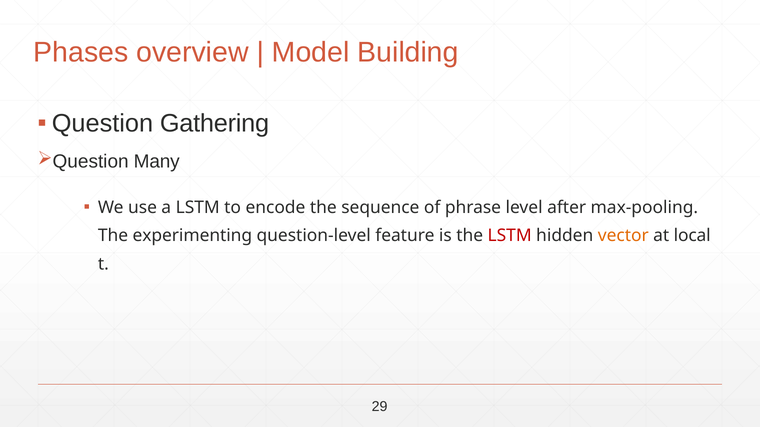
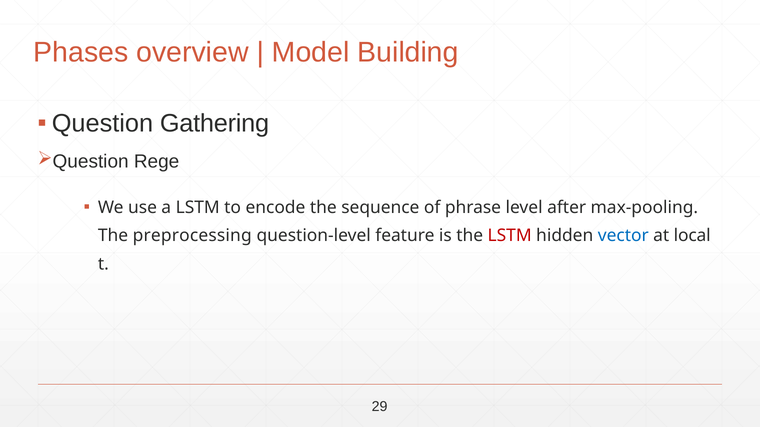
Many: Many -> Rege (157, 162)
experimenting: experimenting -> preprocessing (192, 236)
vector colour: orange -> blue (623, 236)
